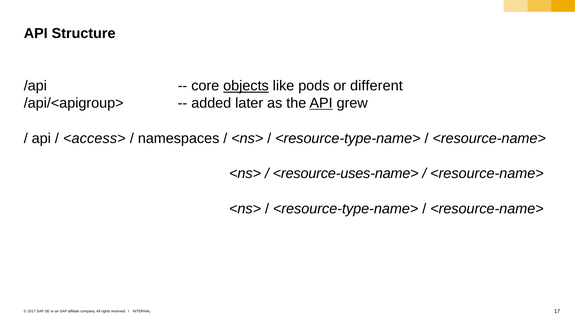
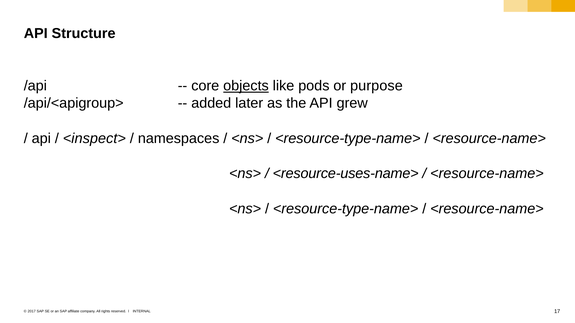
different: different -> purpose (376, 86)
API underline: present -> none (321, 103)
<access>: <access> -> <inspect> (94, 138)
